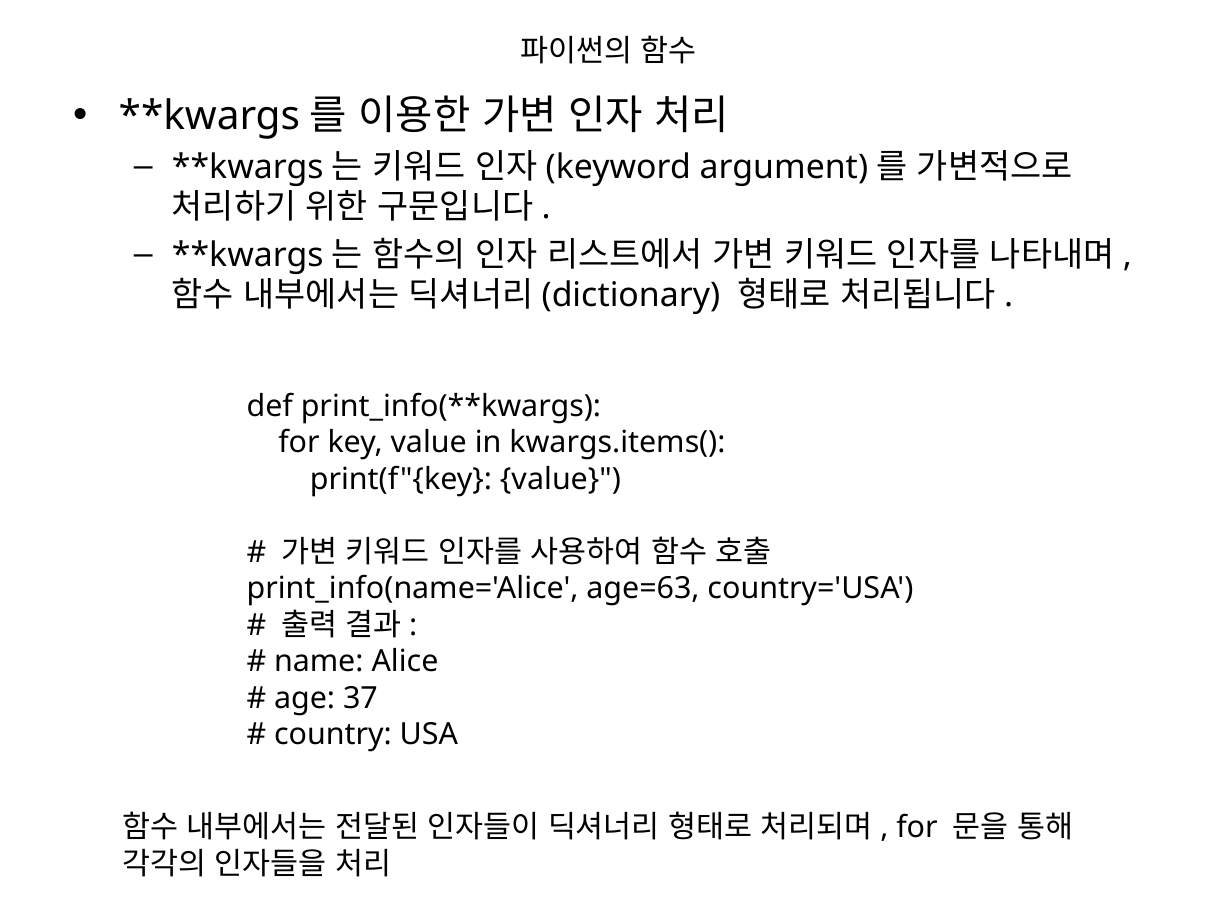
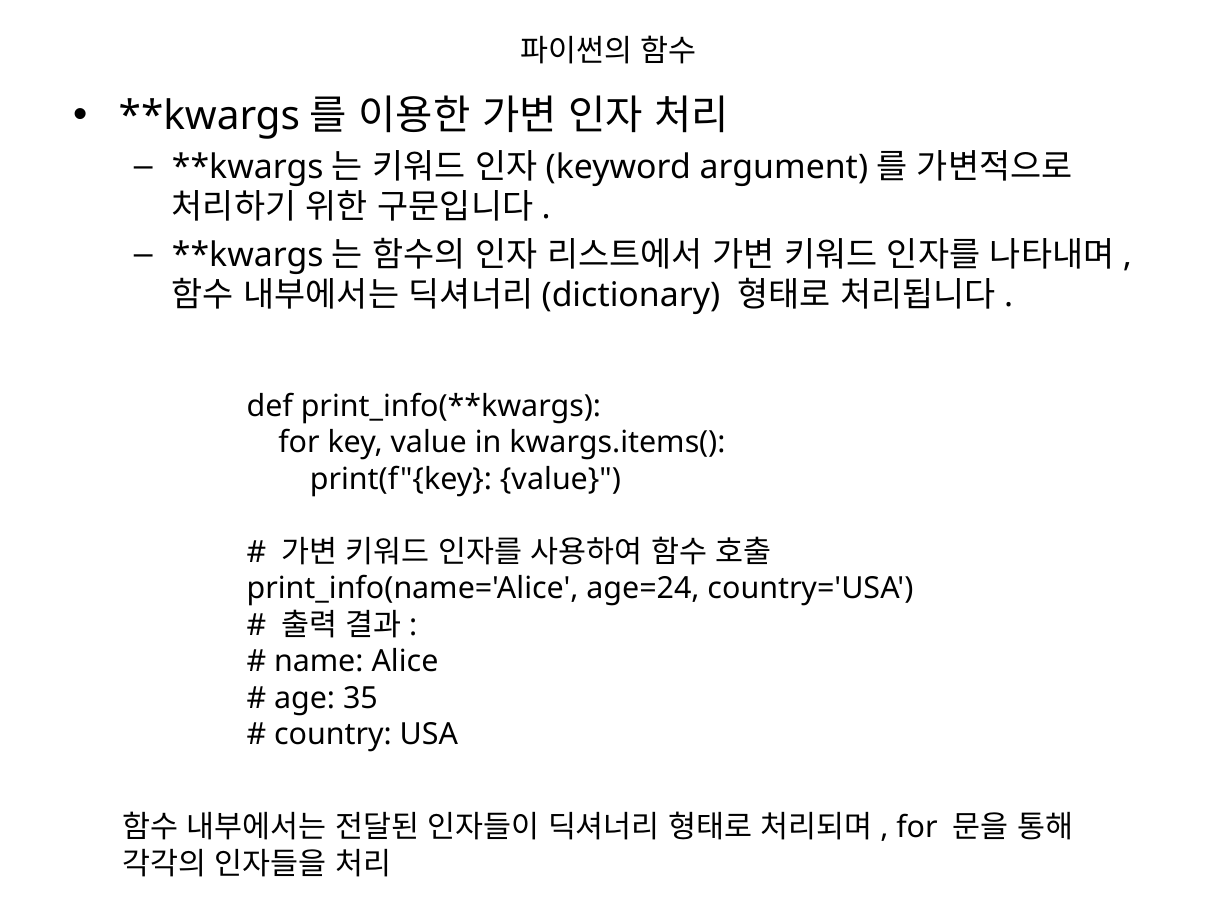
age=63: age=63 -> age=24 (643, 589)
37: 37 -> 35 (360, 698)
